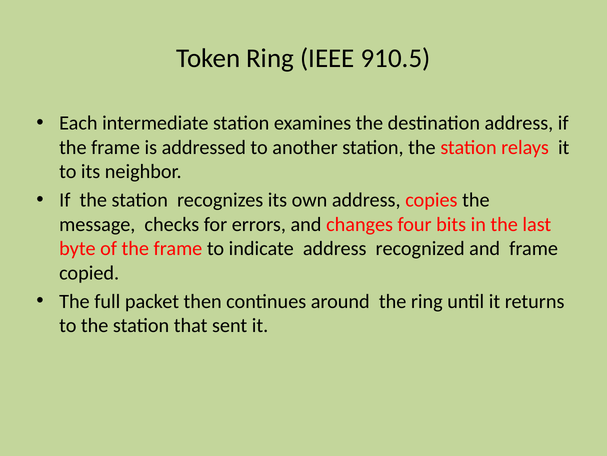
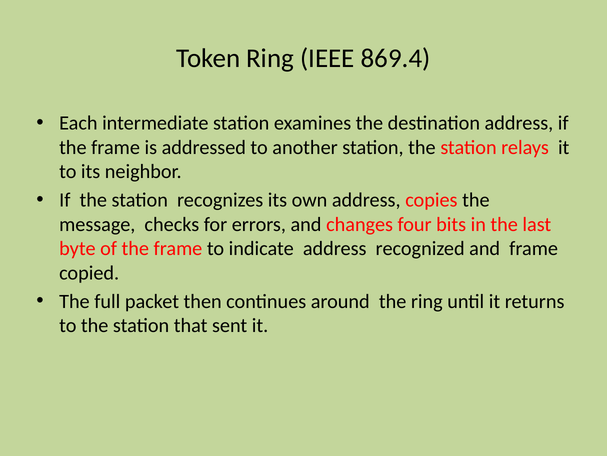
910.5: 910.5 -> 869.4 (396, 58)
